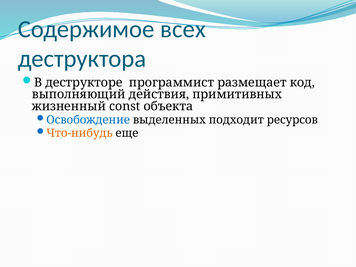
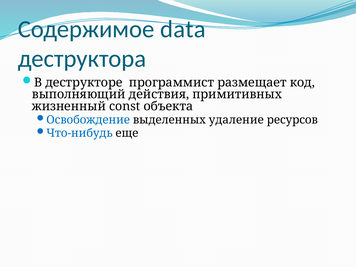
всех: всех -> data (183, 29)
подходит: подходит -> удаление (236, 120)
Что-нибудь colour: orange -> blue (79, 133)
